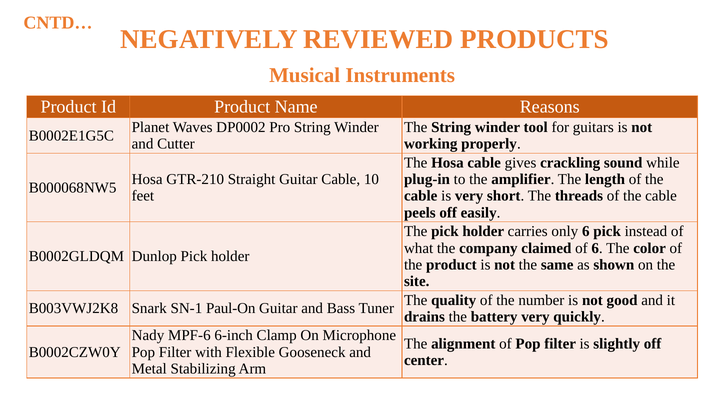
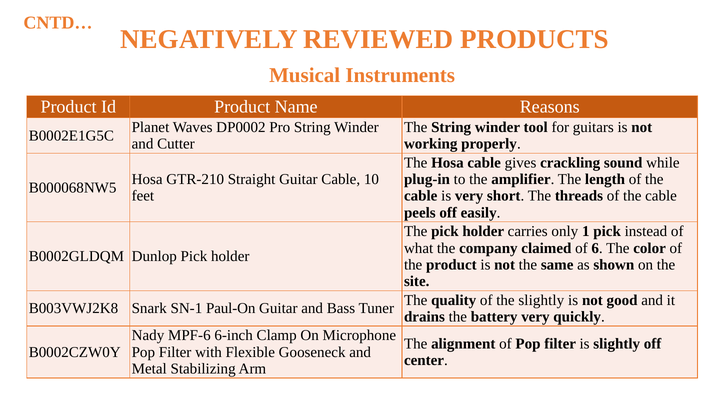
only 6: 6 -> 1 (586, 231)
the number: number -> slightly (541, 300)
